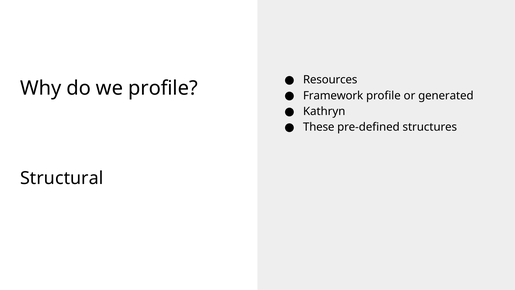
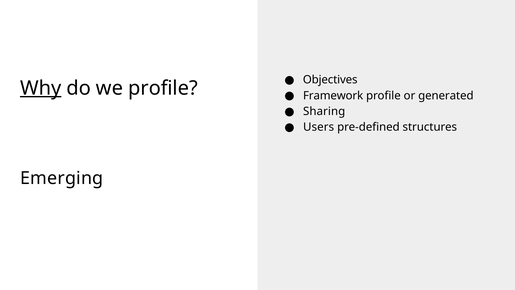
Resources: Resources -> Objectives (330, 80)
Why underline: none -> present (41, 88)
Kathryn: Kathryn -> Sharing (324, 111)
These: These -> Users (319, 127)
Structural: Structural -> Emerging (62, 178)
